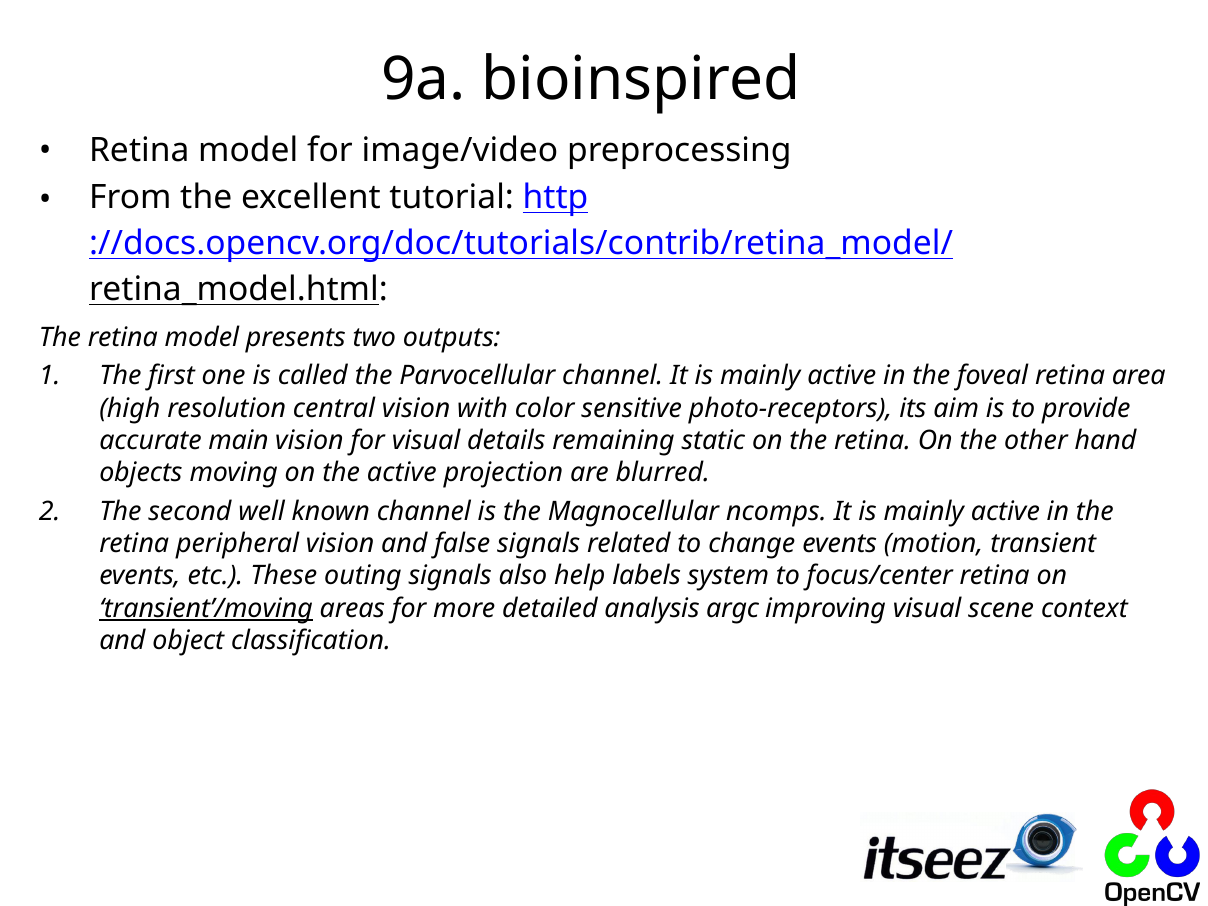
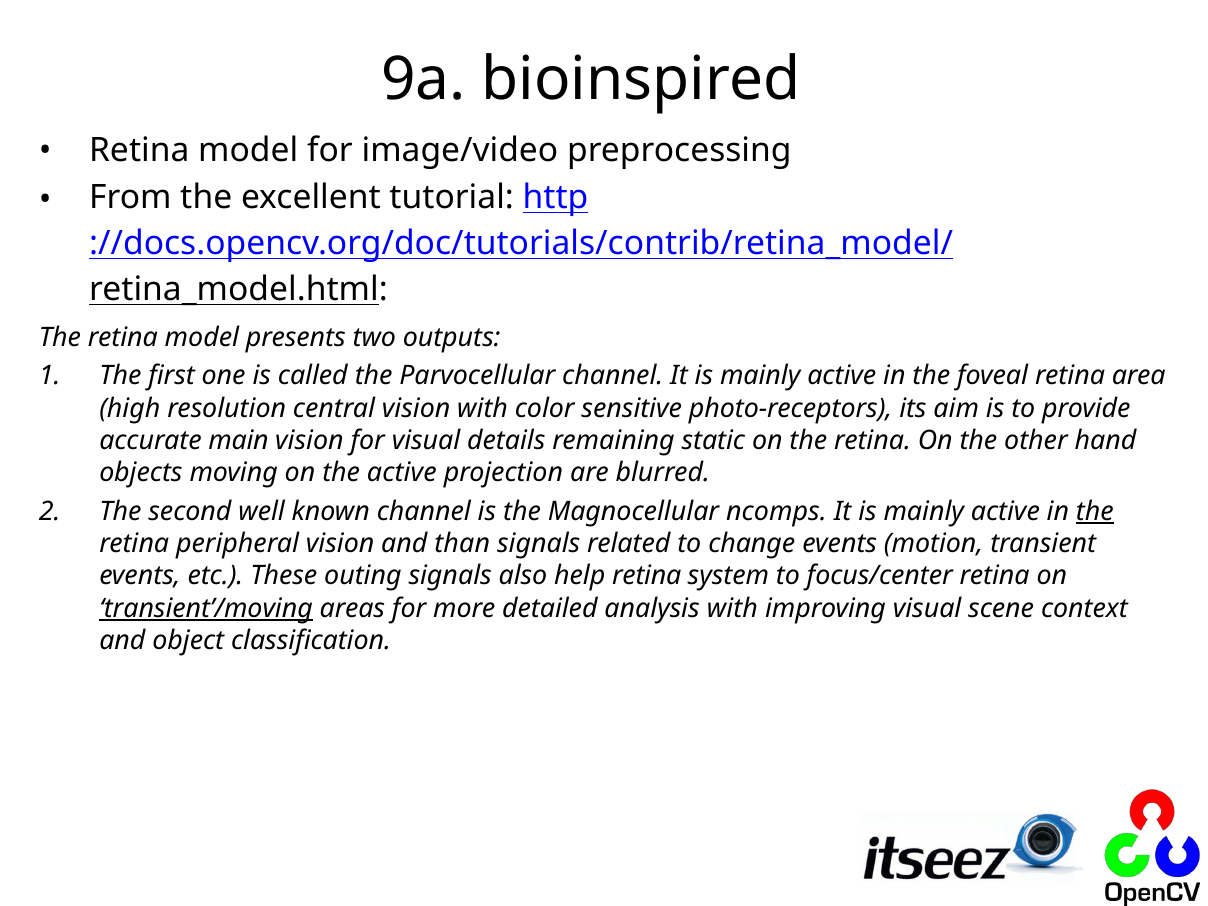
the underline: none -> present (1095, 512)
false: false -> than (462, 544)
help labels: labels -> retina (647, 576)
analysis argc: argc -> with (732, 608)
